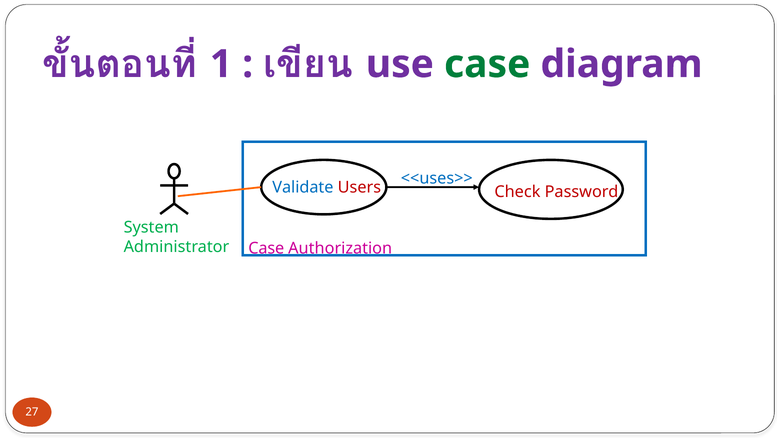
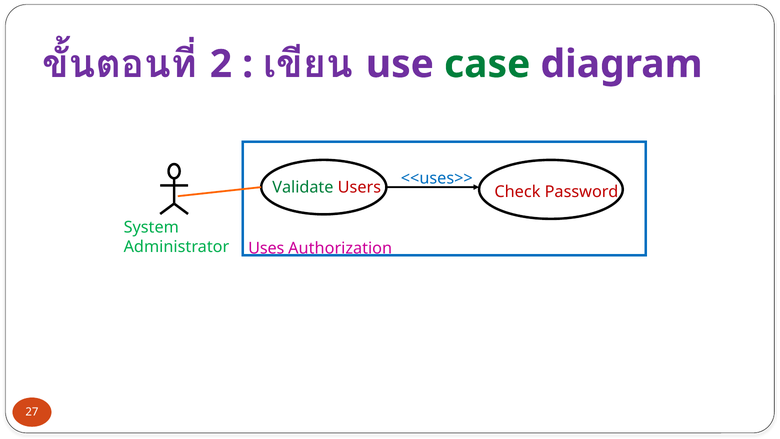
1: 1 -> 2 (221, 64)
Validate colour: blue -> green (303, 187)
Case: Case -> Uses (266, 248)
